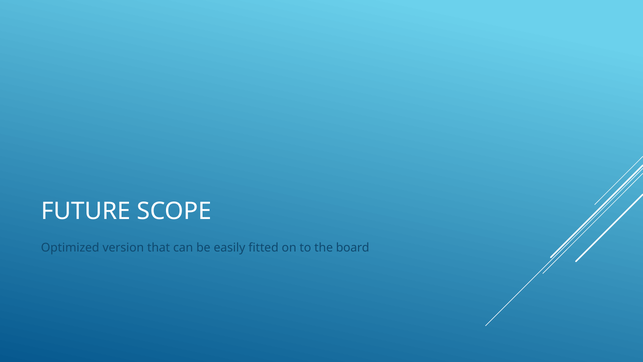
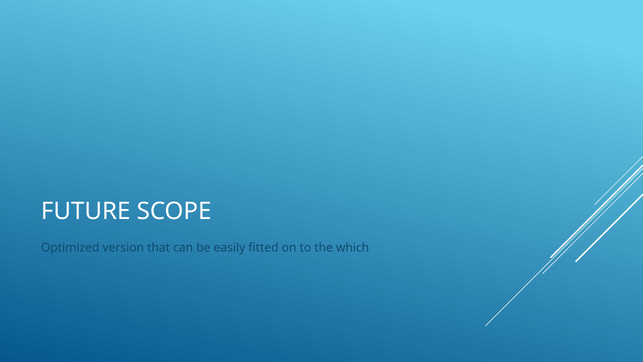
board: board -> which (353, 248)
